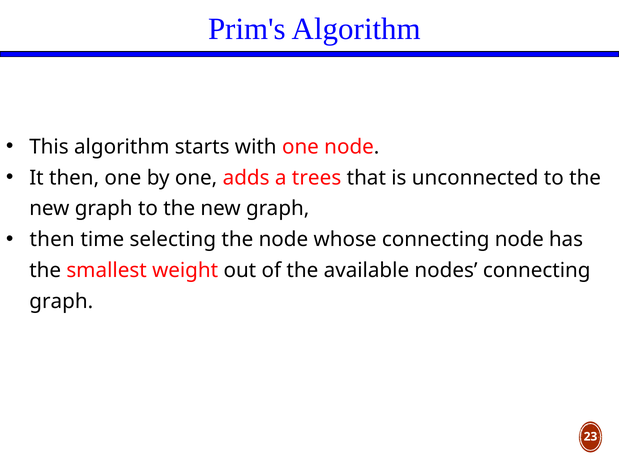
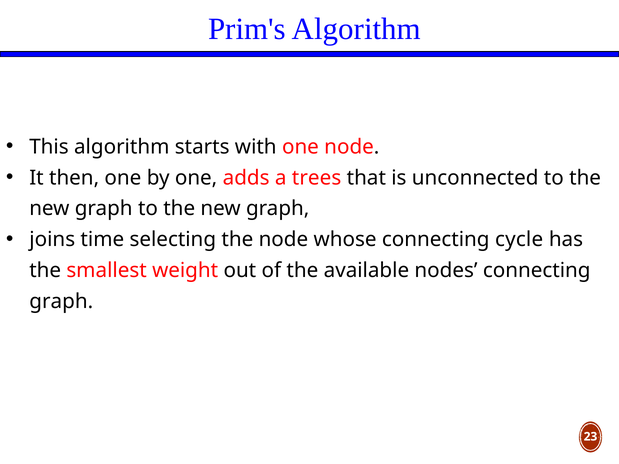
then: then -> joins (52, 240)
connecting node: node -> cycle (519, 240)
